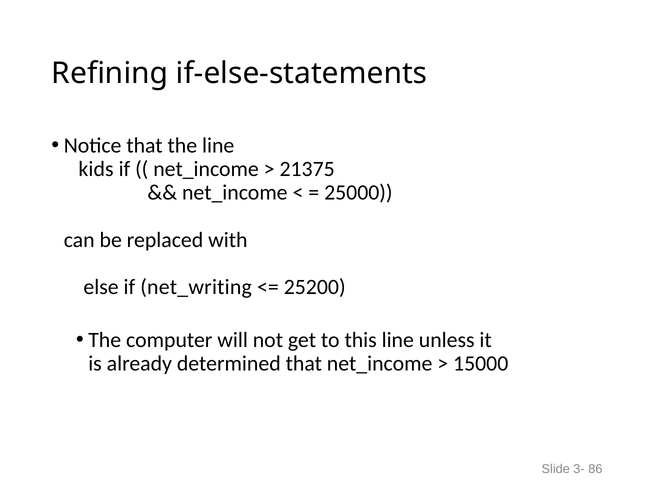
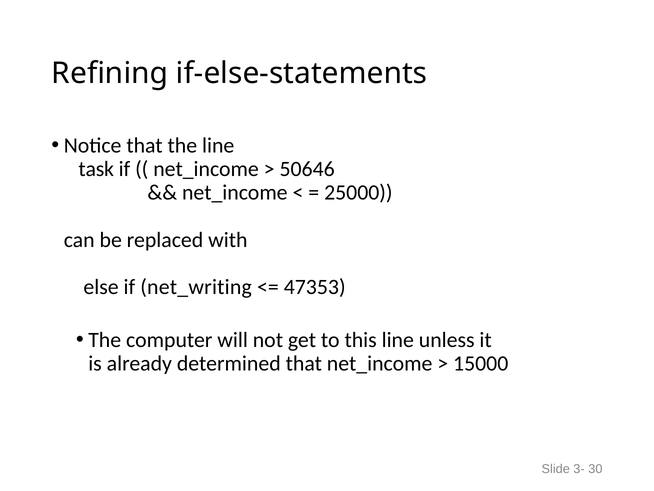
kids: kids -> task (96, 169)
21375: 21375 -> 50646 (307, 169)
25200: 25200 -> 47353 (315, 287)
86: 86 -> 30 (595, 469)
